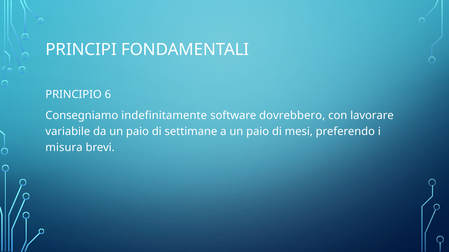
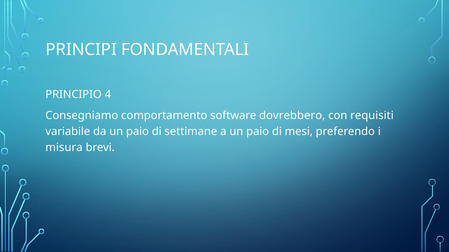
6: 6 -> 4 (108, 95)
indefinitamente: indefinitamente -> comportamento (164, 116)
lavorare: lavorare -> requisiti (372, 116)
